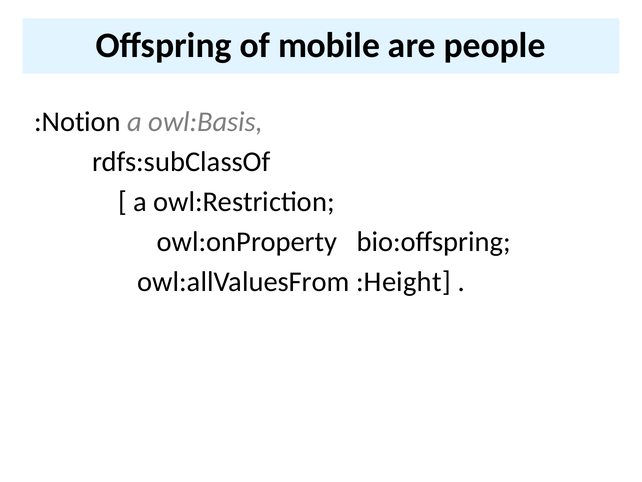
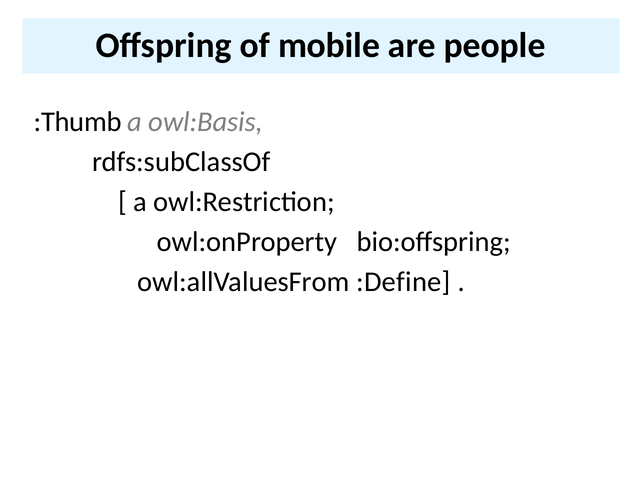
:Notion: :Notion -> :Thumb (78, 122)
:Height: :Height -> :Define (403, 281)
